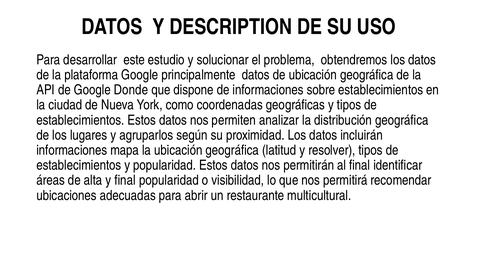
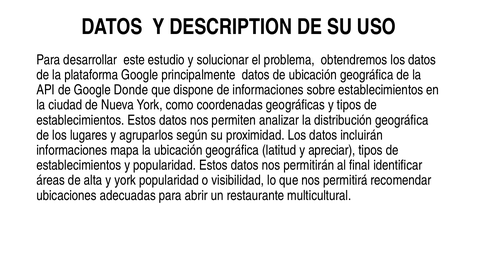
resolver: resolver -> apreciar (332, 150)
y final: final -> york (125, 180)
